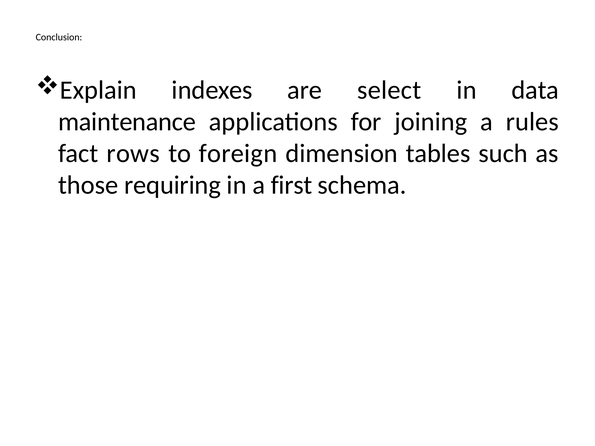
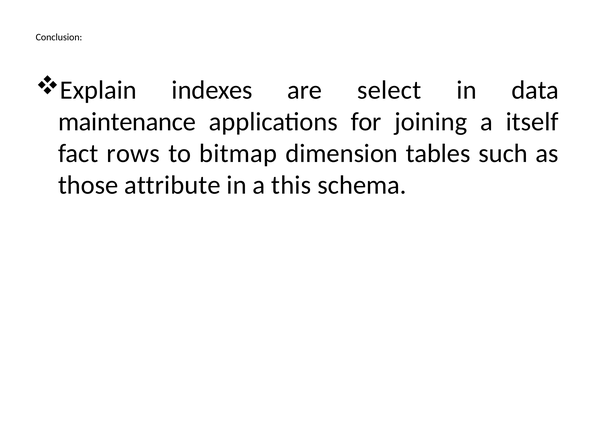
rules: rules -> itself (532, 122)
foreign: foreign -> bitmap (238, 154)
requiring: requiring -> attribute (172, 185)
first: first -> this (291, 185)
